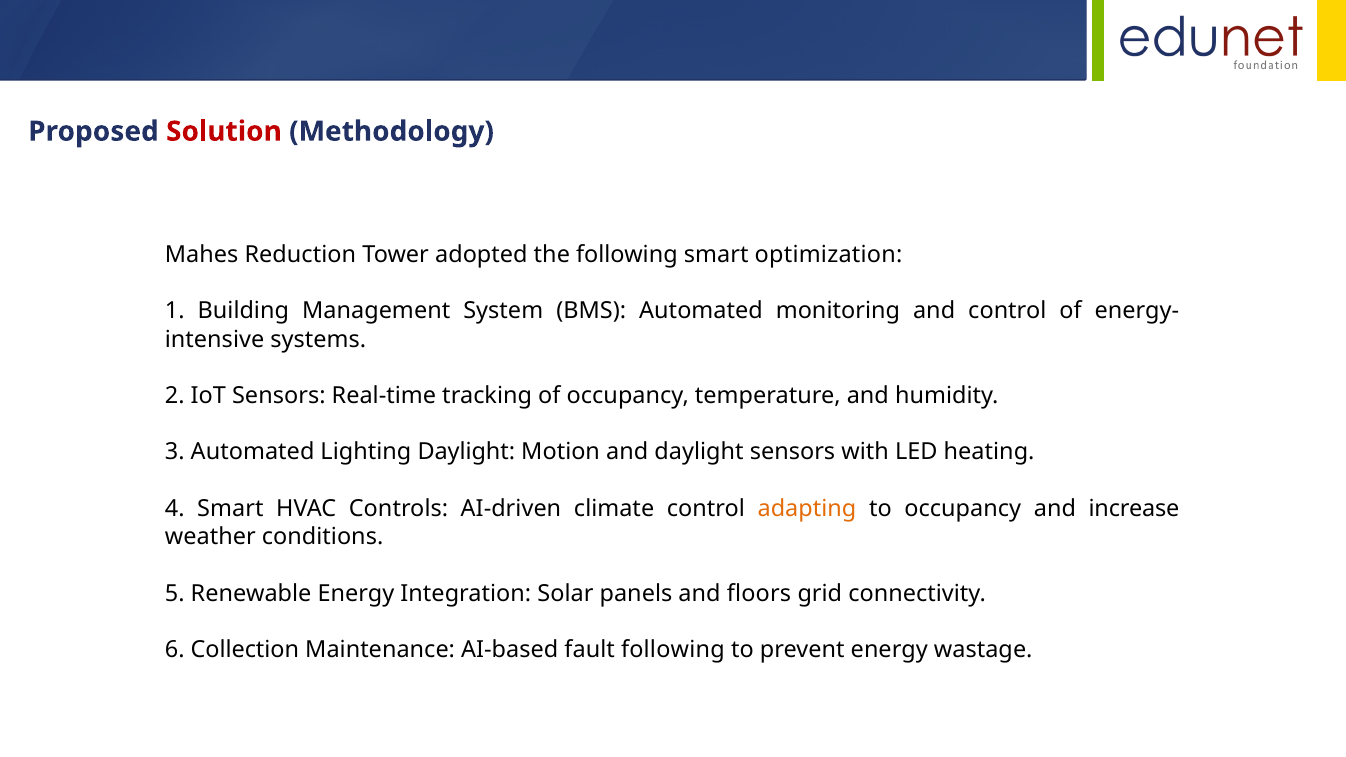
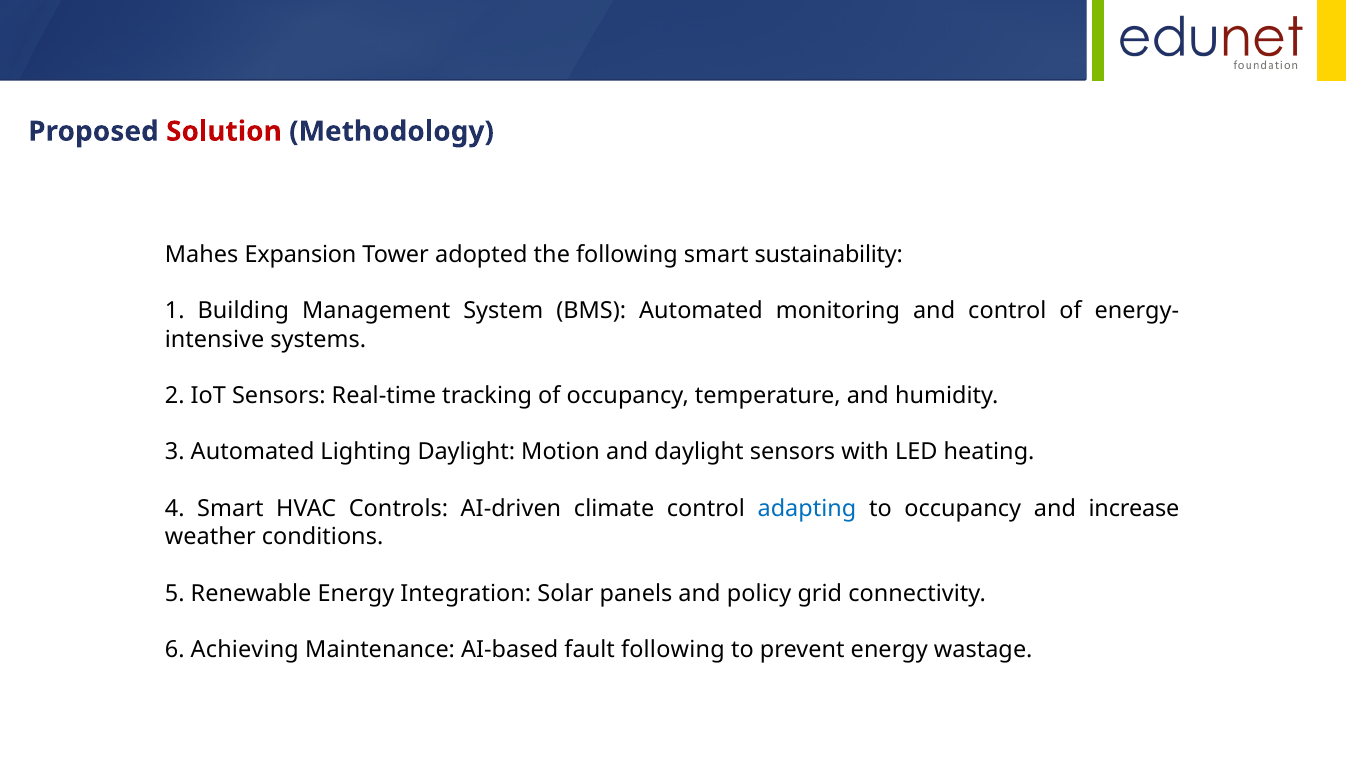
Reduction: Reduction -> Expansion (300, 255)
optimization: optimization -> sustainability (829, 255)
adapting colour: orange -> blue (807, 509)
floors: floors -> policy (759, 593)
Collection: Collection -> Achieving (245, 650)
